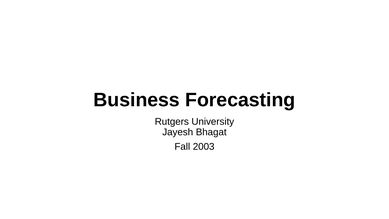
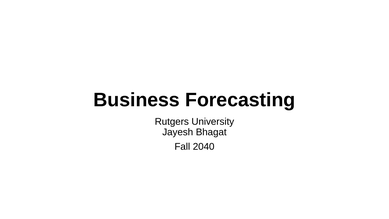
2003: 2003 -> 2040 (204, 147)
